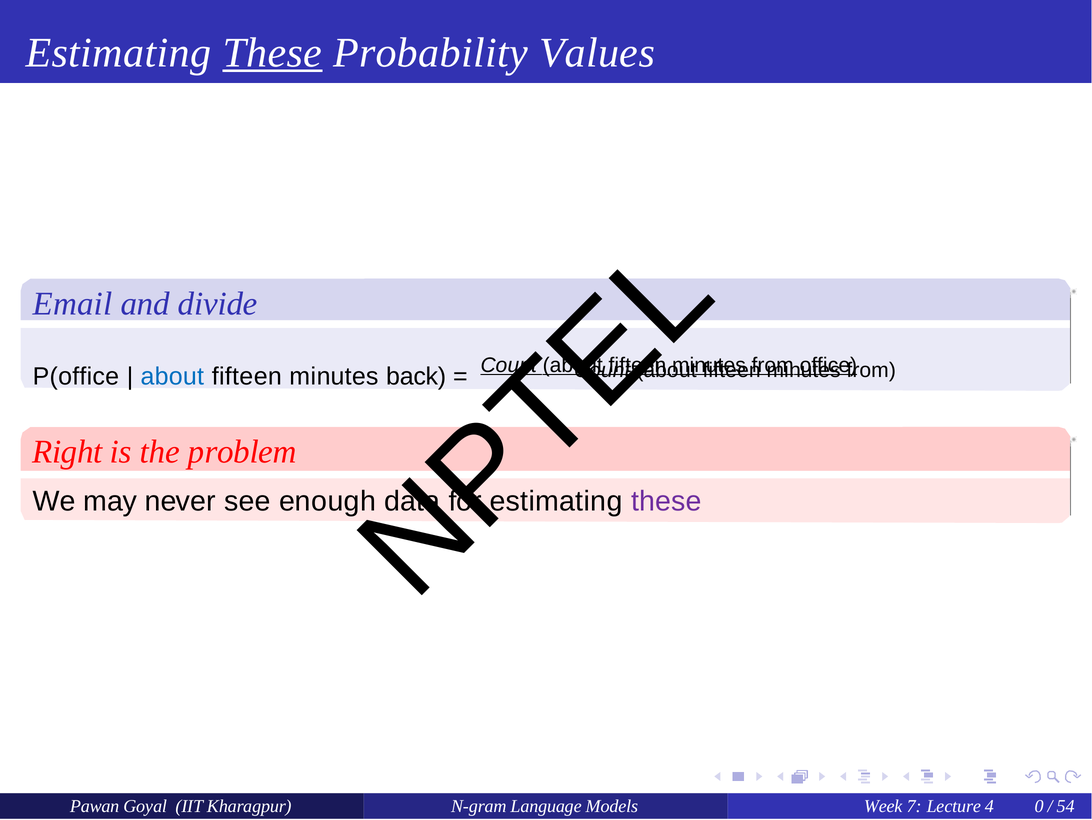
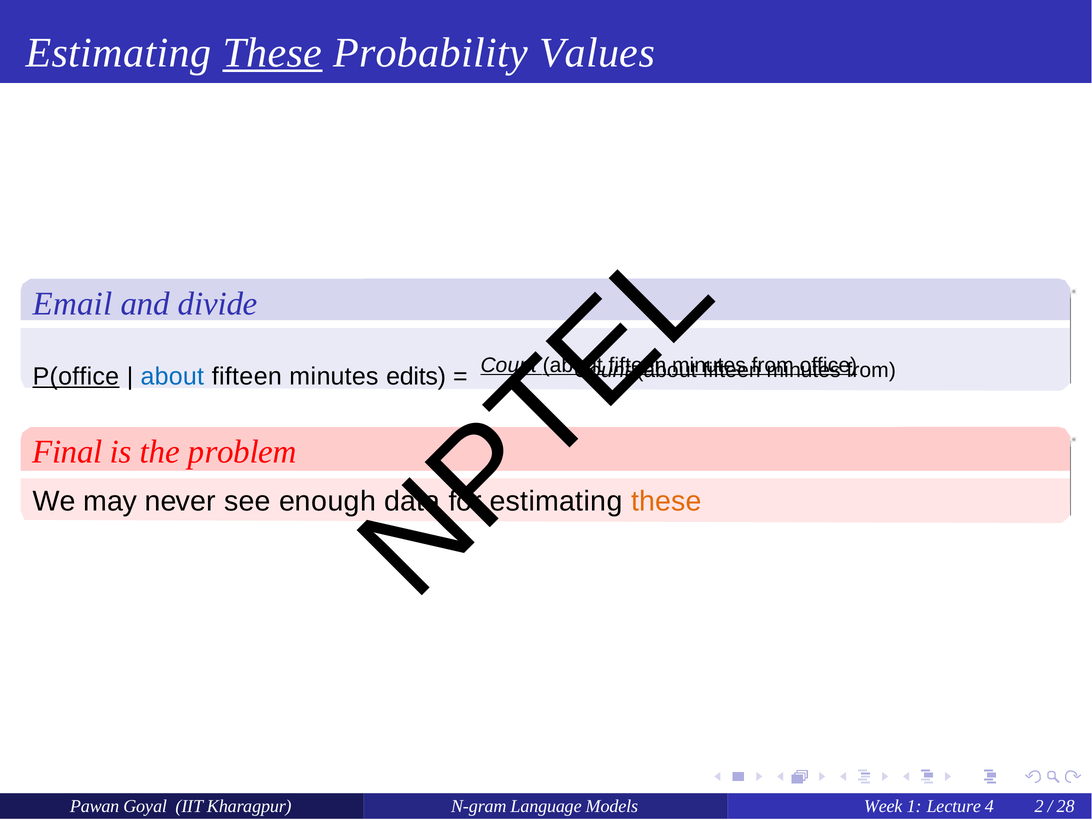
P(office underline: none -> present (76, 376)
back: back -> edits (416, 376)
Right: Right -> Final (67, 452)
these colour: purple -> orange (666, 501)
7: 7 -> 1 (914, 806)
0: 0 -> 2 (1039, 806)
54: 54 -> 28 (1066, 806)
